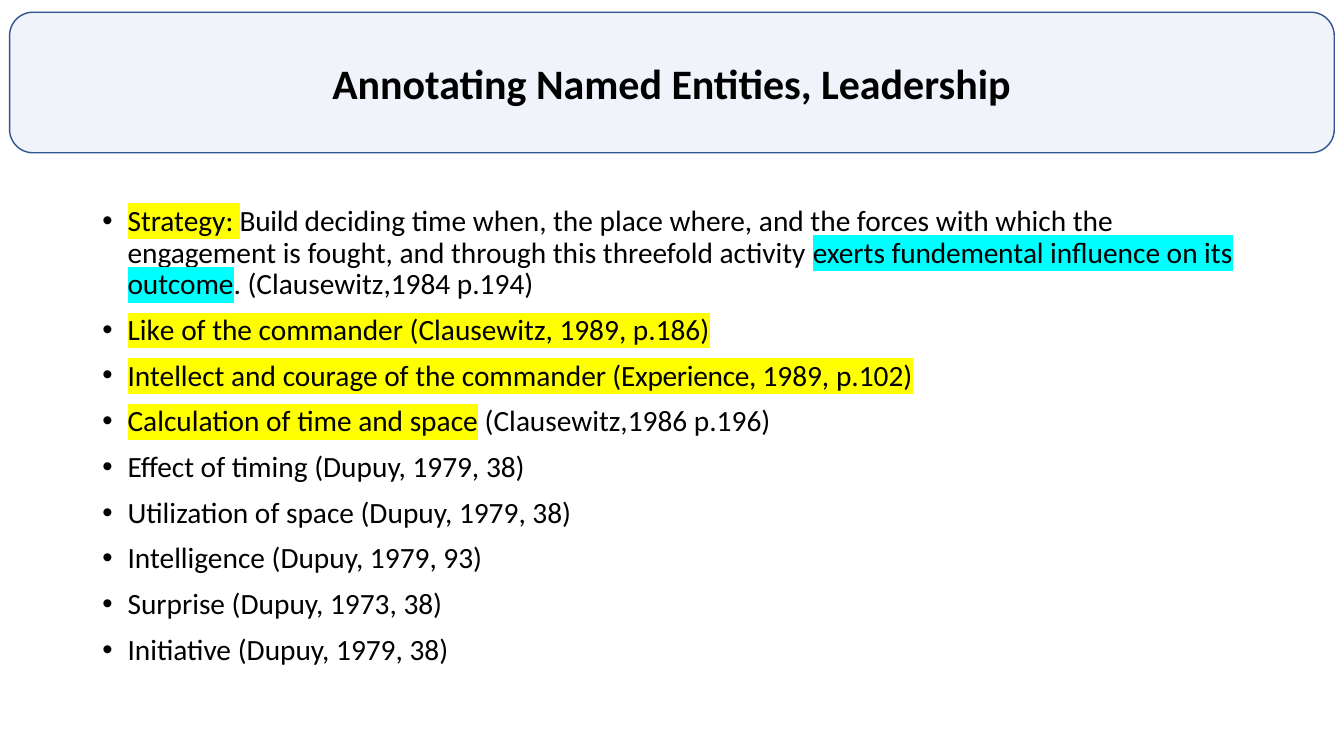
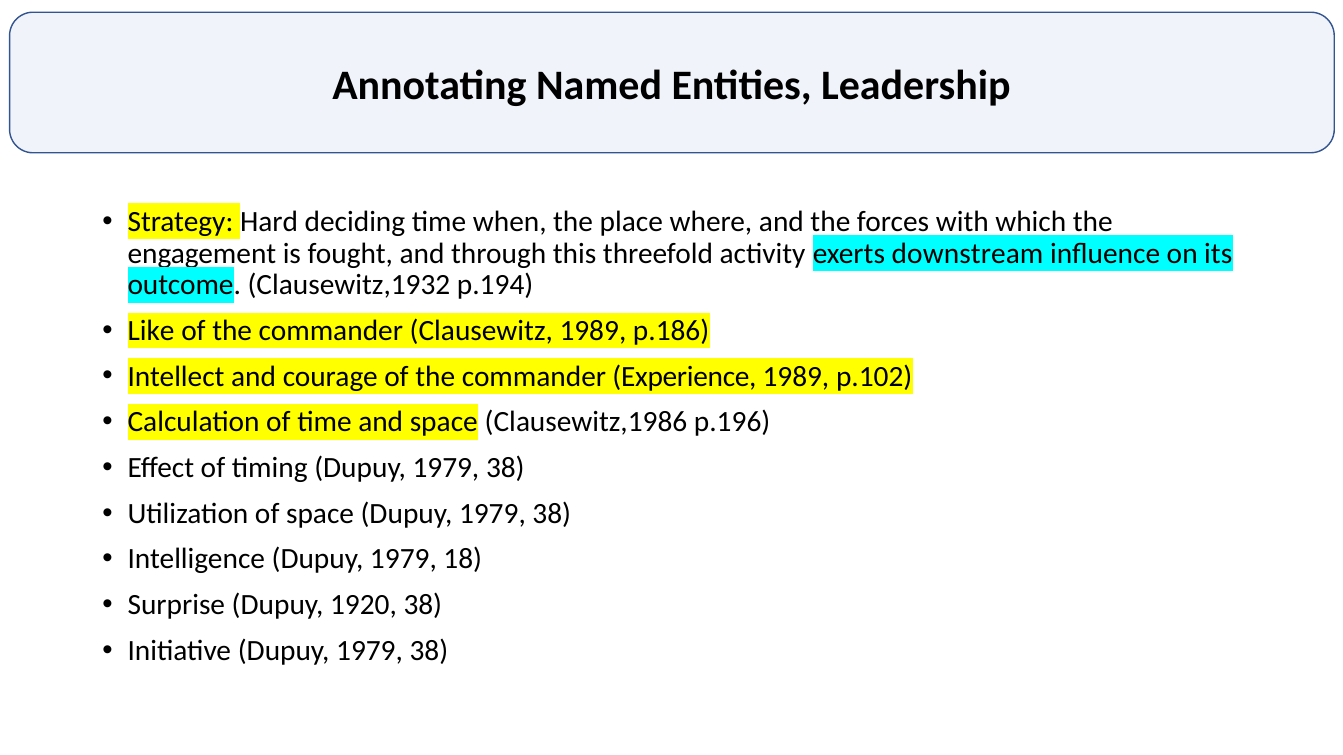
Build: Build -> Hard (269, 222)
fundemental: fundemental -> downstream (968, 254)
Clausewitz,1984: Clausewitz,1984 -> Clausewitz,1932 (349, 285)
93: 93 -> 18 (463, 560)
1973: 1973 -> 1920 (363, 605)
